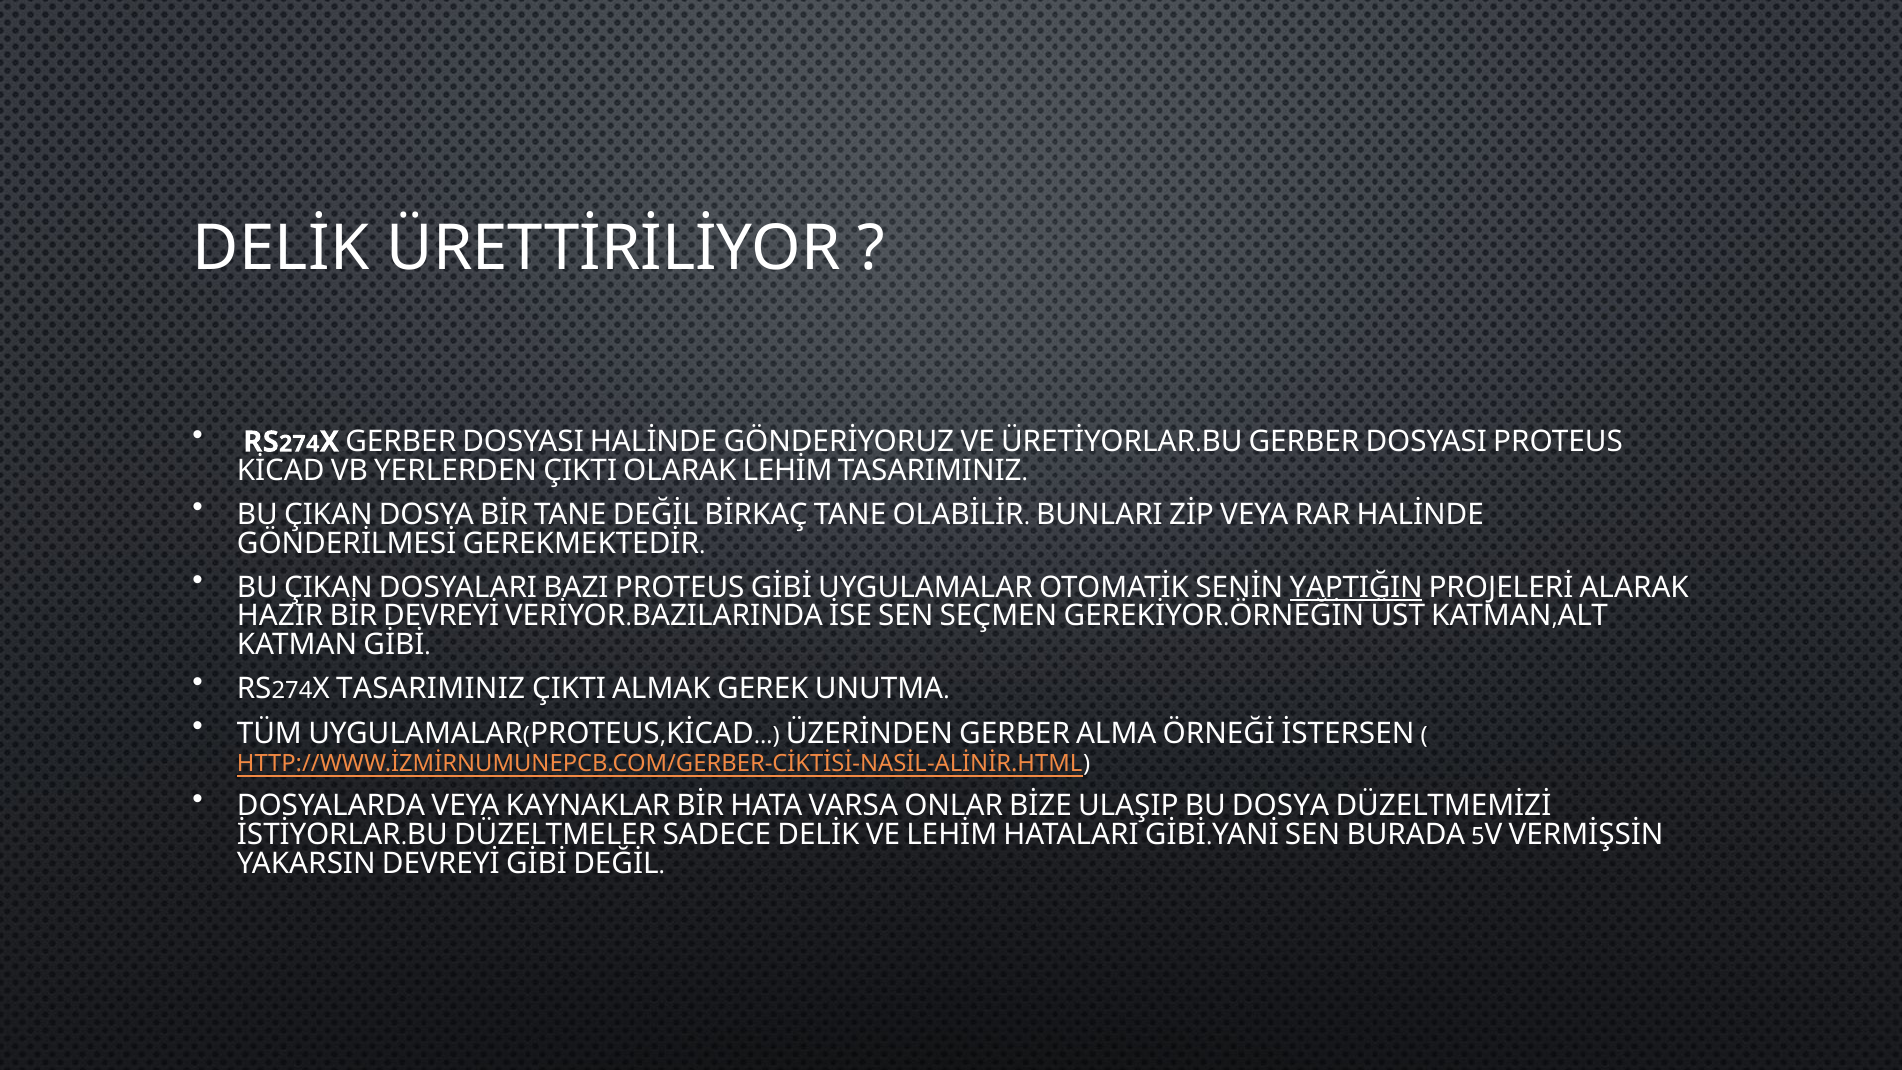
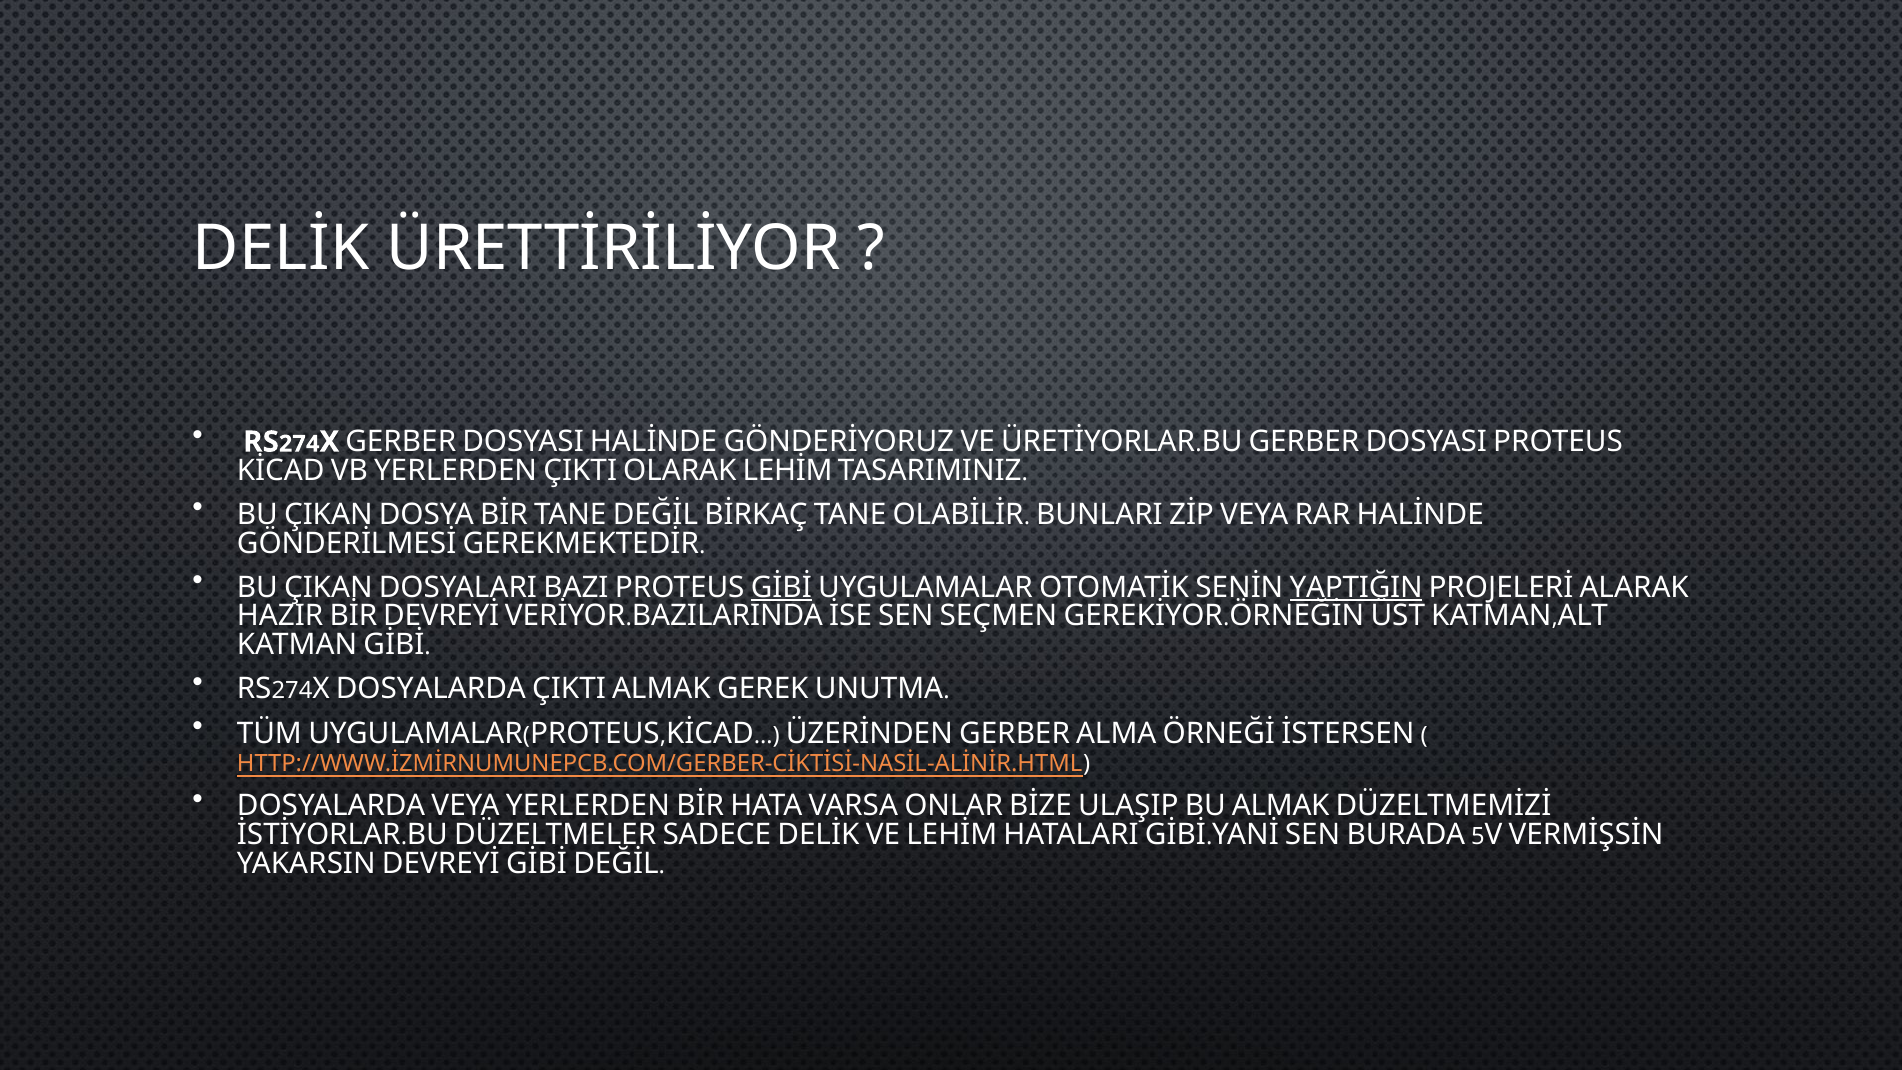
GİBİ underline: none -> present (781, 588)
RS274X TASARIMINIZ: TASARIMINIZ -> DOSYALARDA (431, 689)
VEYA KAYNAKLAR: KAYNAKLAR -> YERLERDEN (588, 806)
BU DOSYA: DOSYA -> ALMAK (1281, 806)
